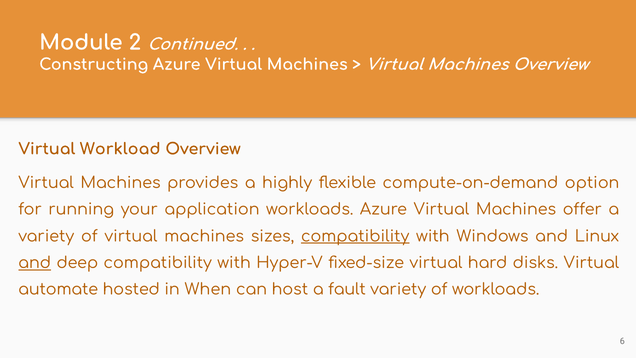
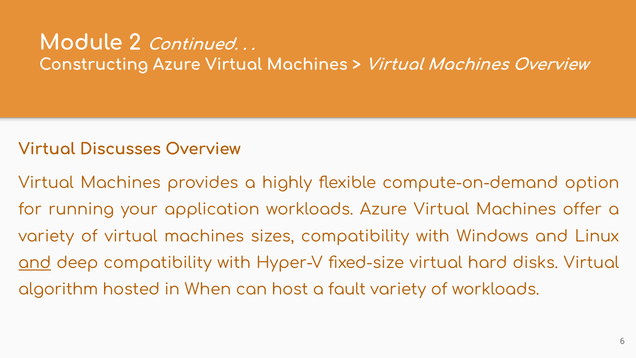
Workload: Workload -> Discusses (120, 149)
compatibility underline: present -> none (355, 236)
automate: automate -> algorithm (58, 289)
